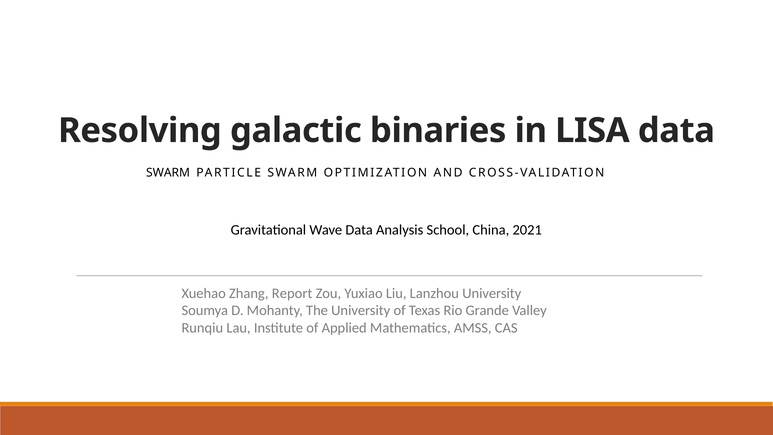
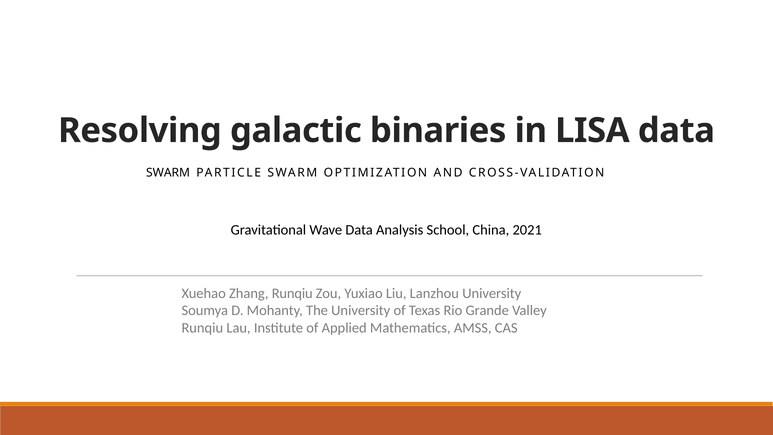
Zhang Report: Report -> Runqiu (292, 293)
